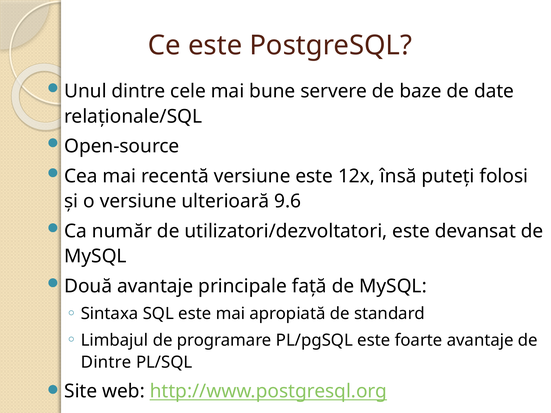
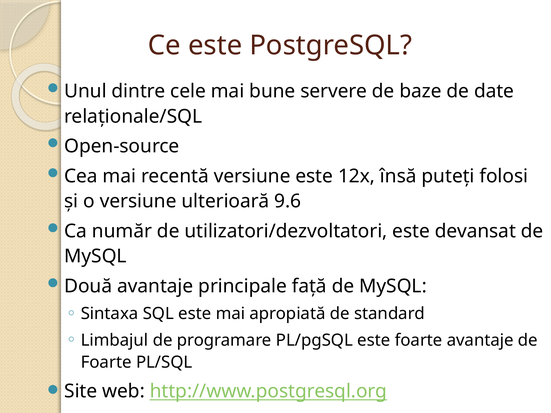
Dintre: Dintre -> Foarte (106, 363)
